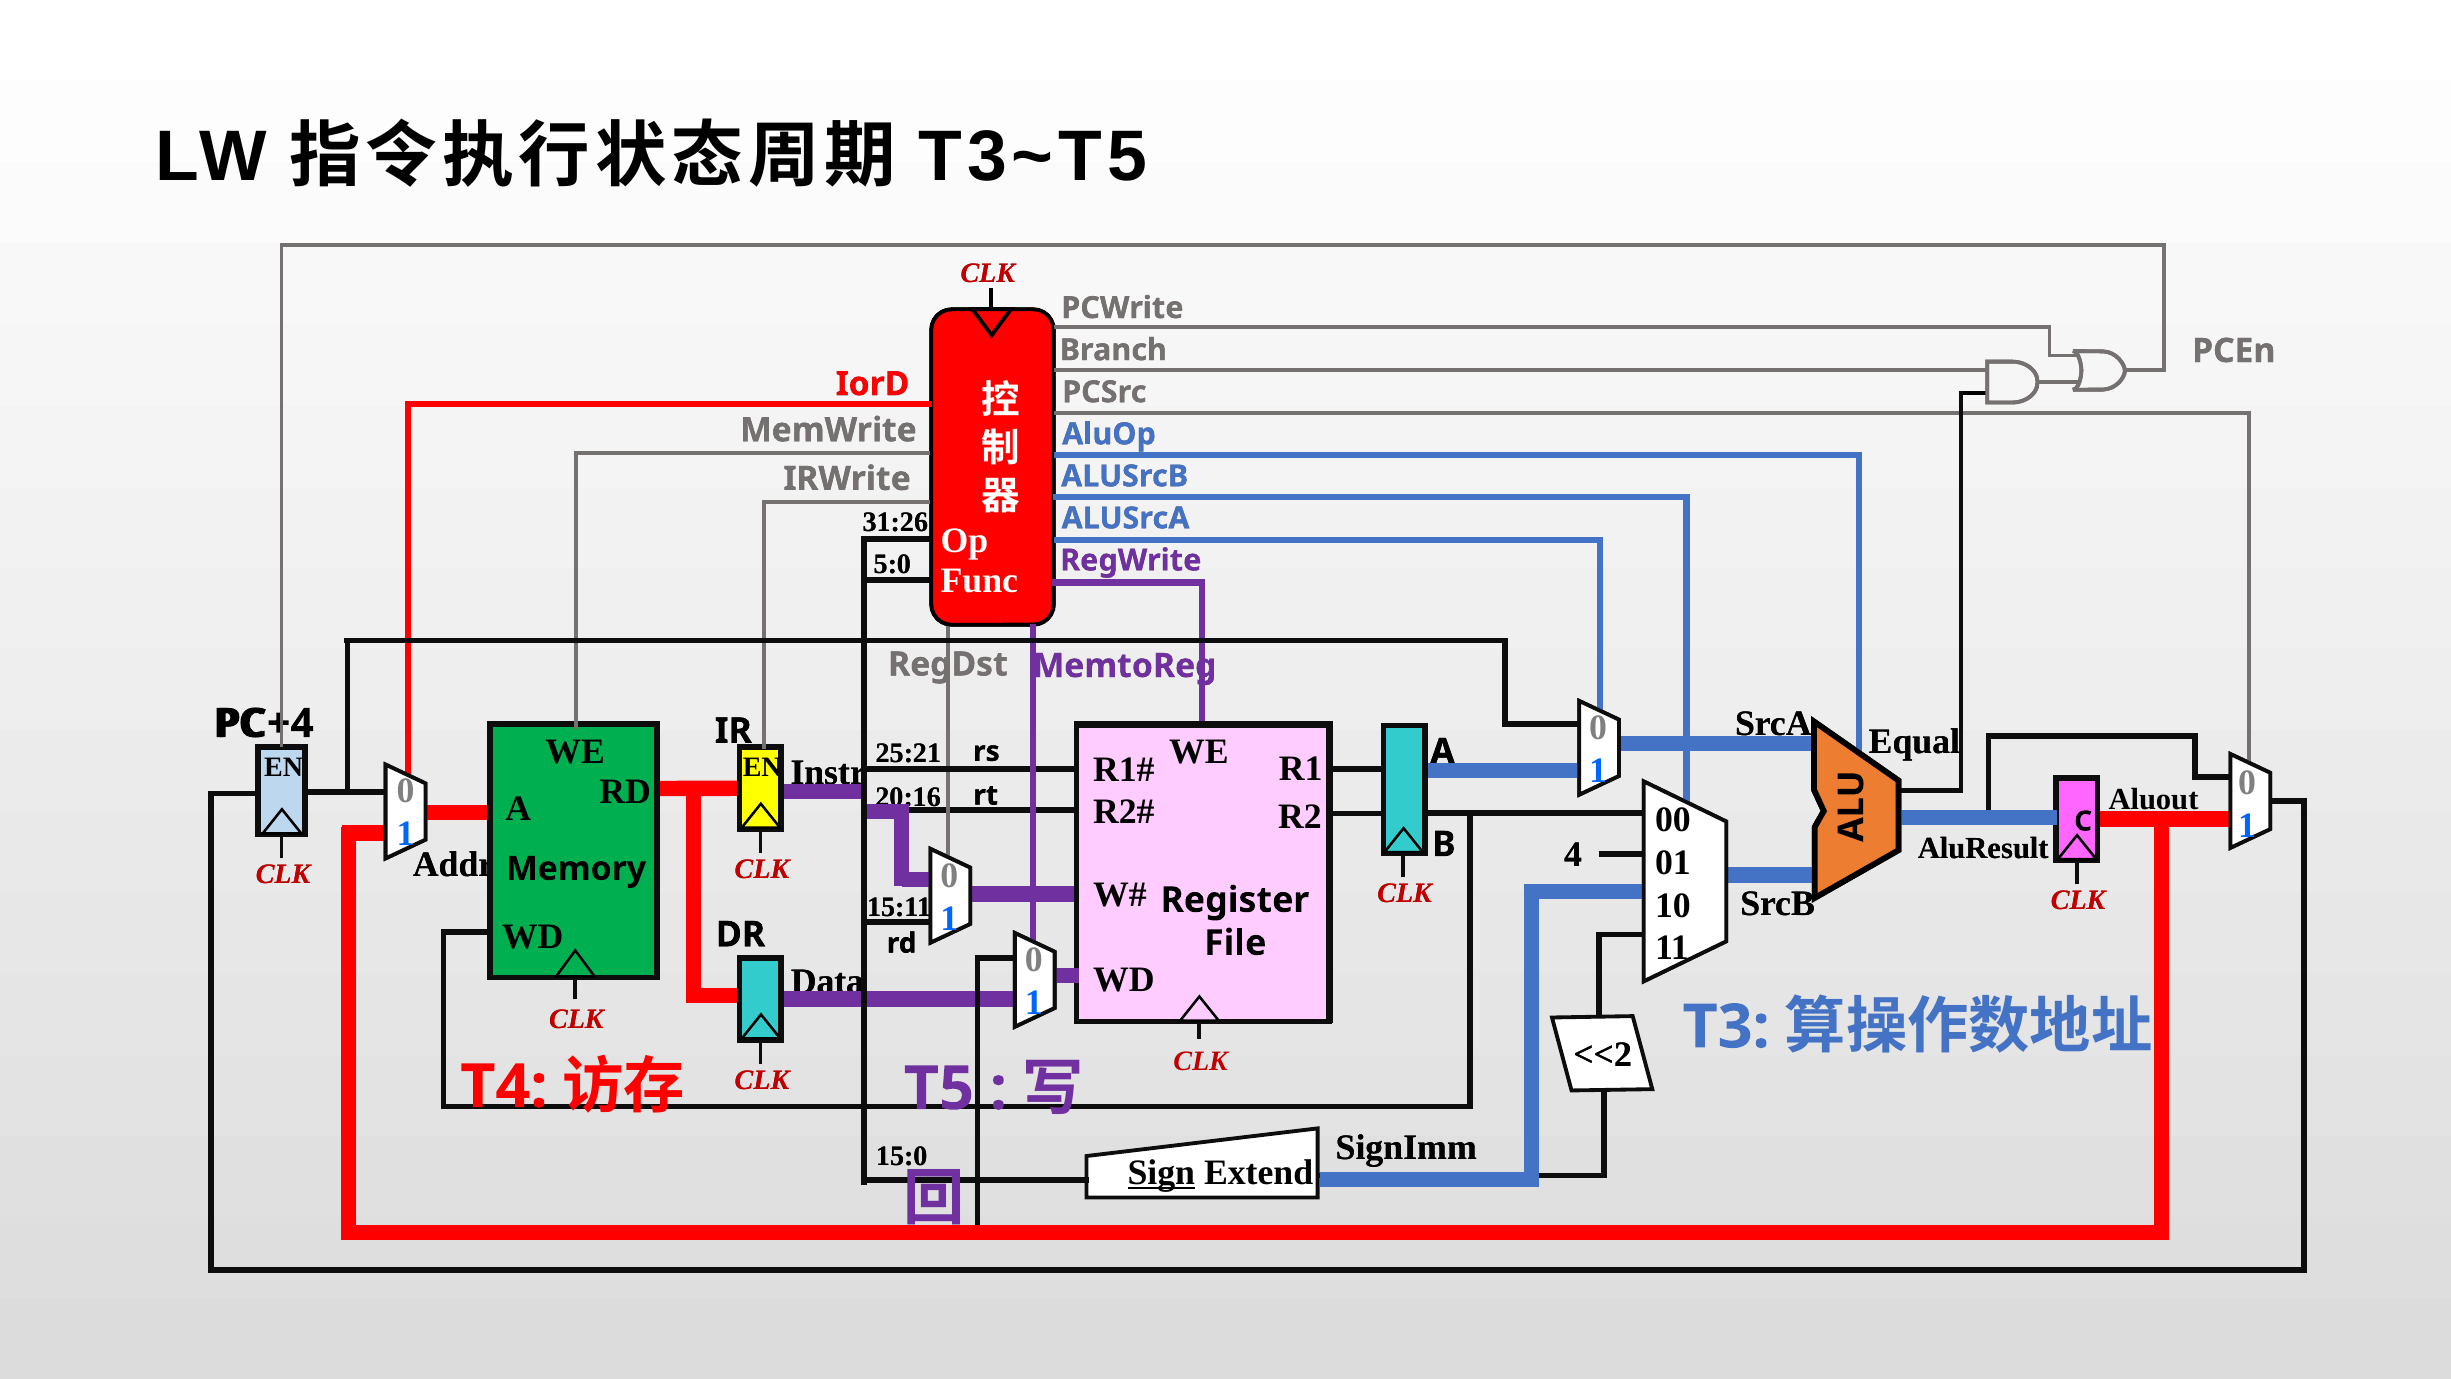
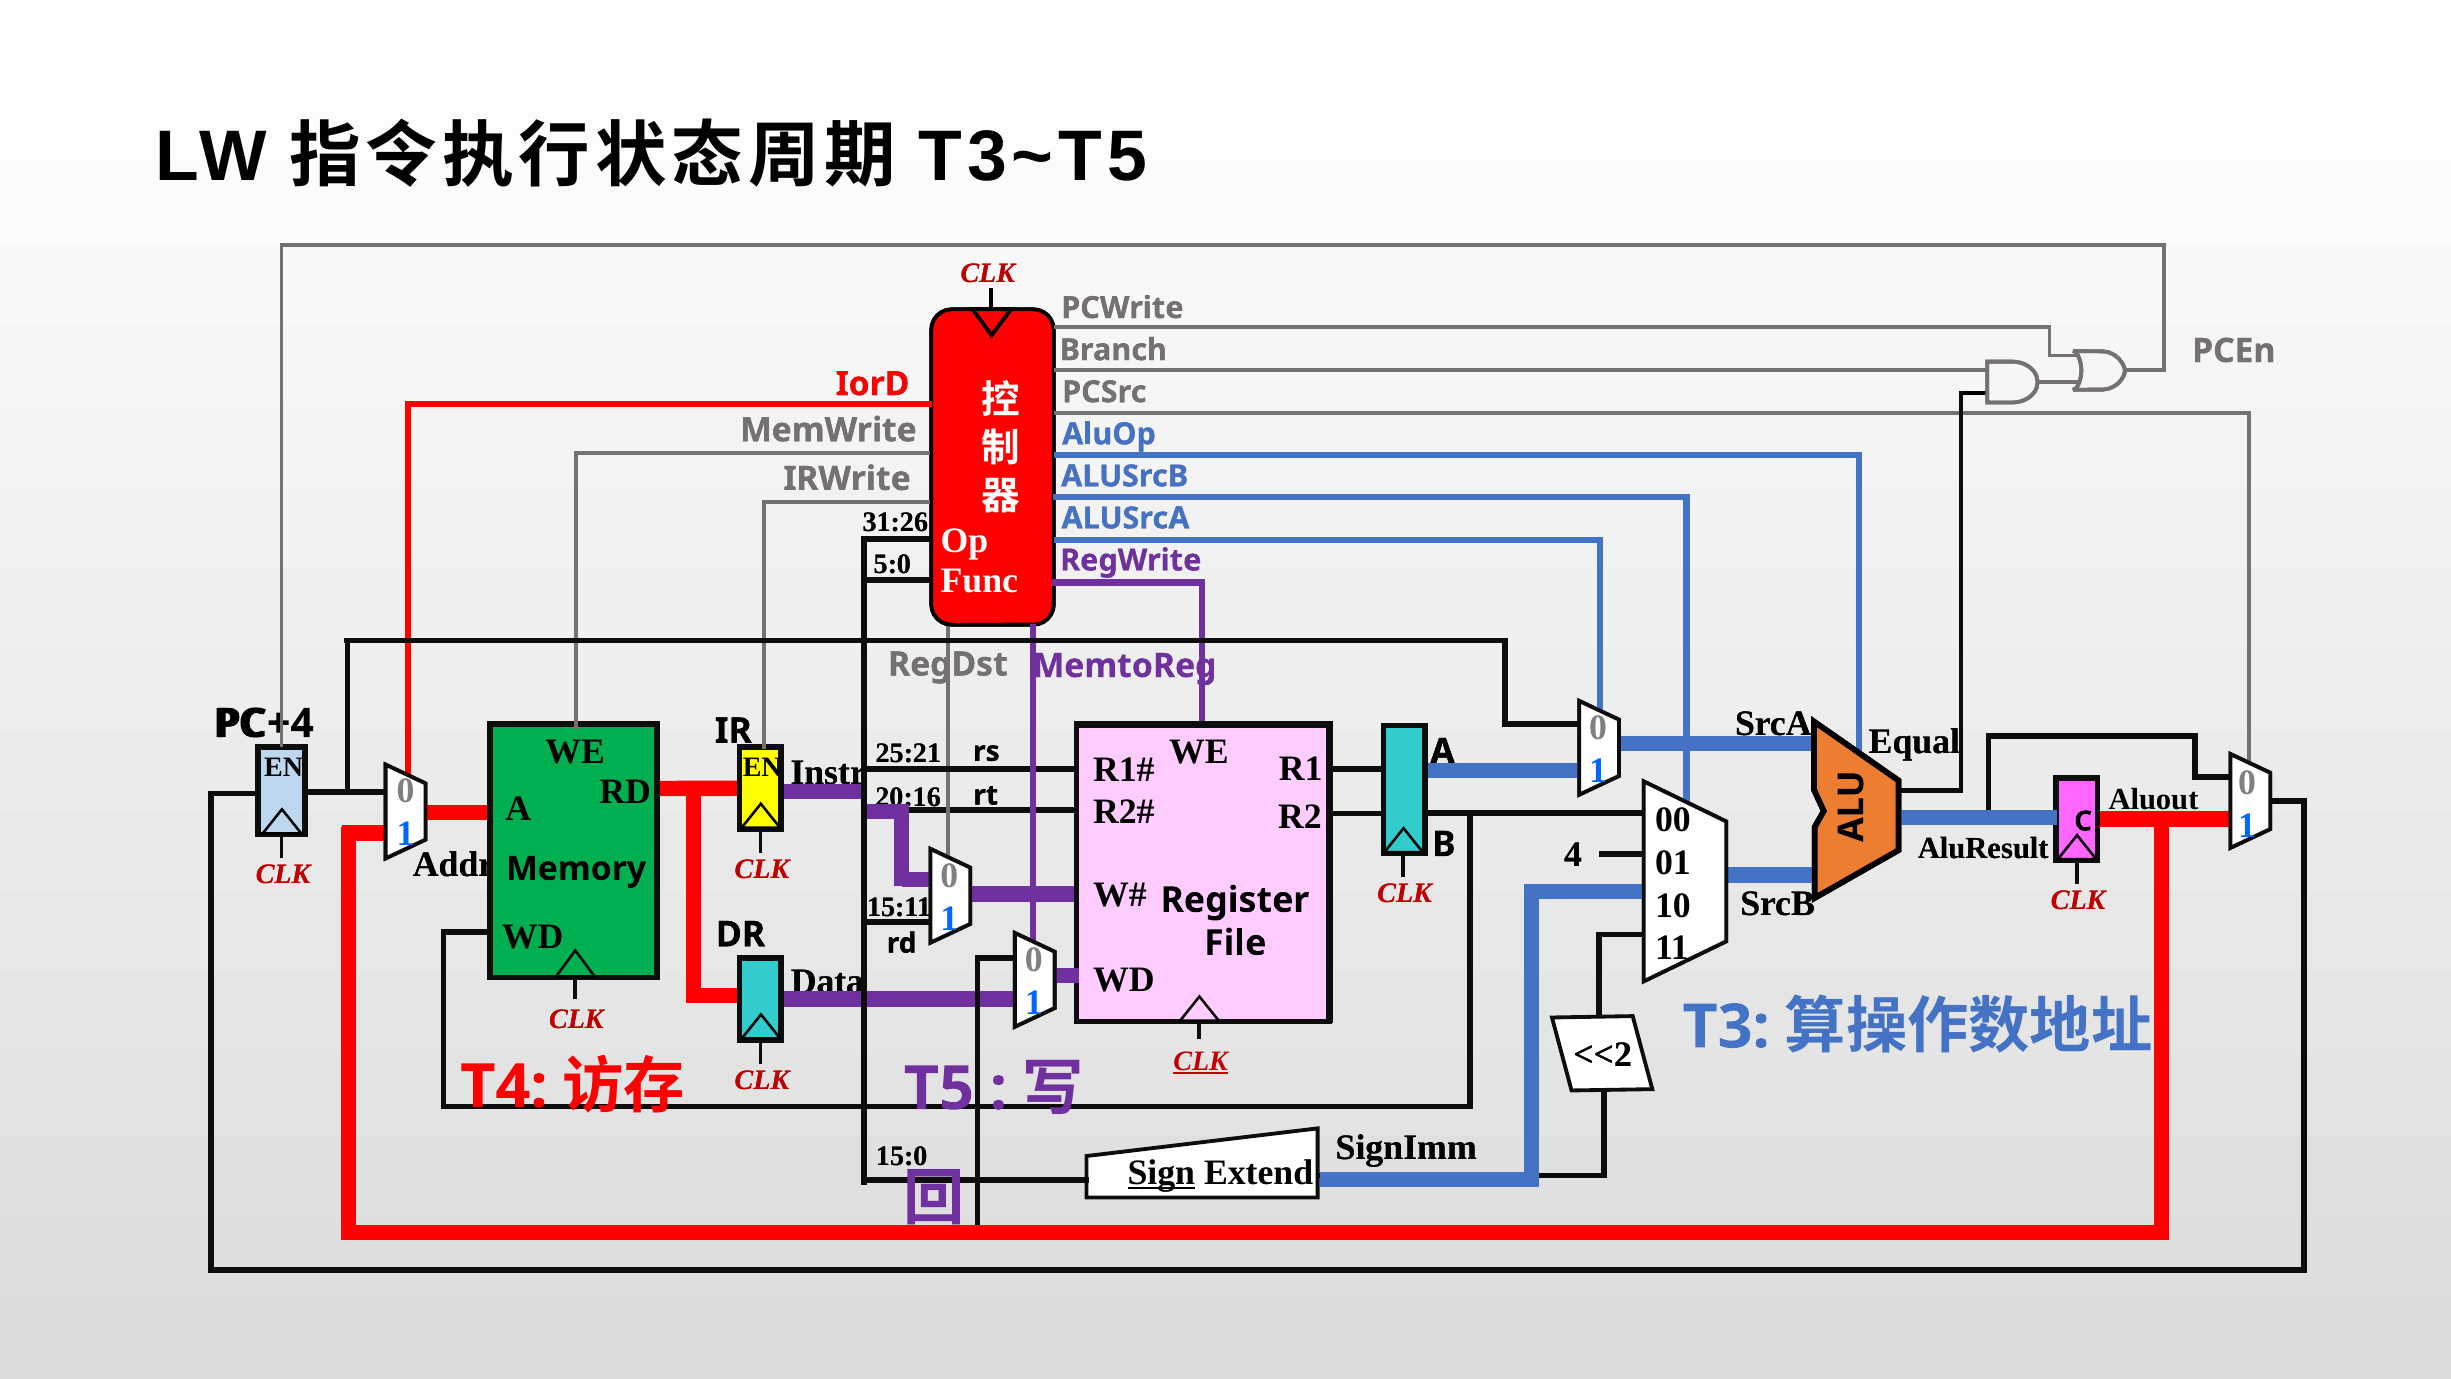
CLK underline: none -> present (1201, 1061)
